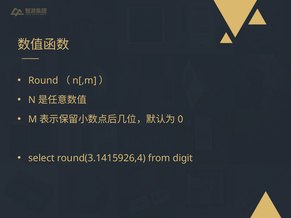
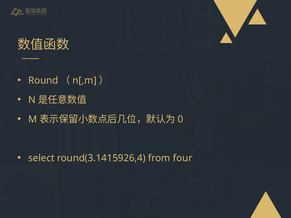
digit: digit -> four (183, 158)
